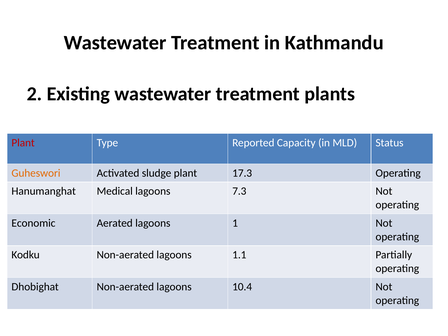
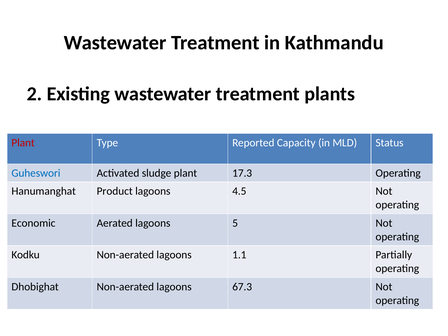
Guheswori colour: orange -> blue (36, 173)
Medical: Medical -> Product (115, 191)
7.3: 7.3 -> 4.5 (239, 191)
1: 1 -> 5 (235, 223)
10.4: 10.4 -> 67.3 (242, 287)
